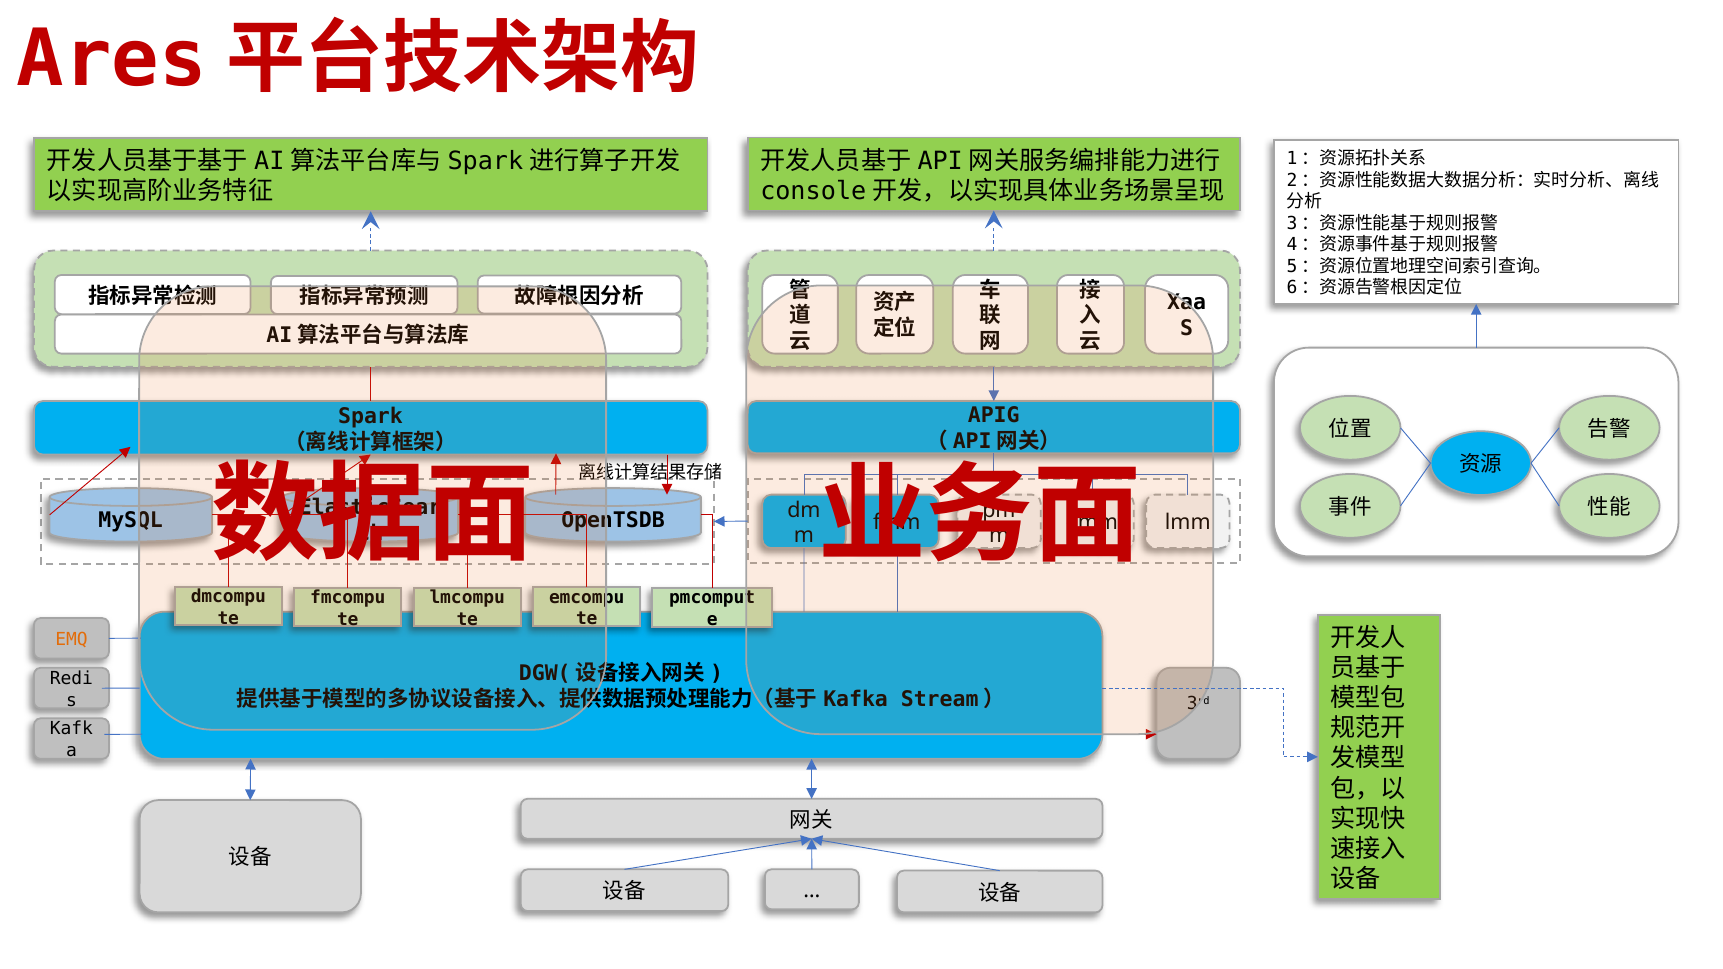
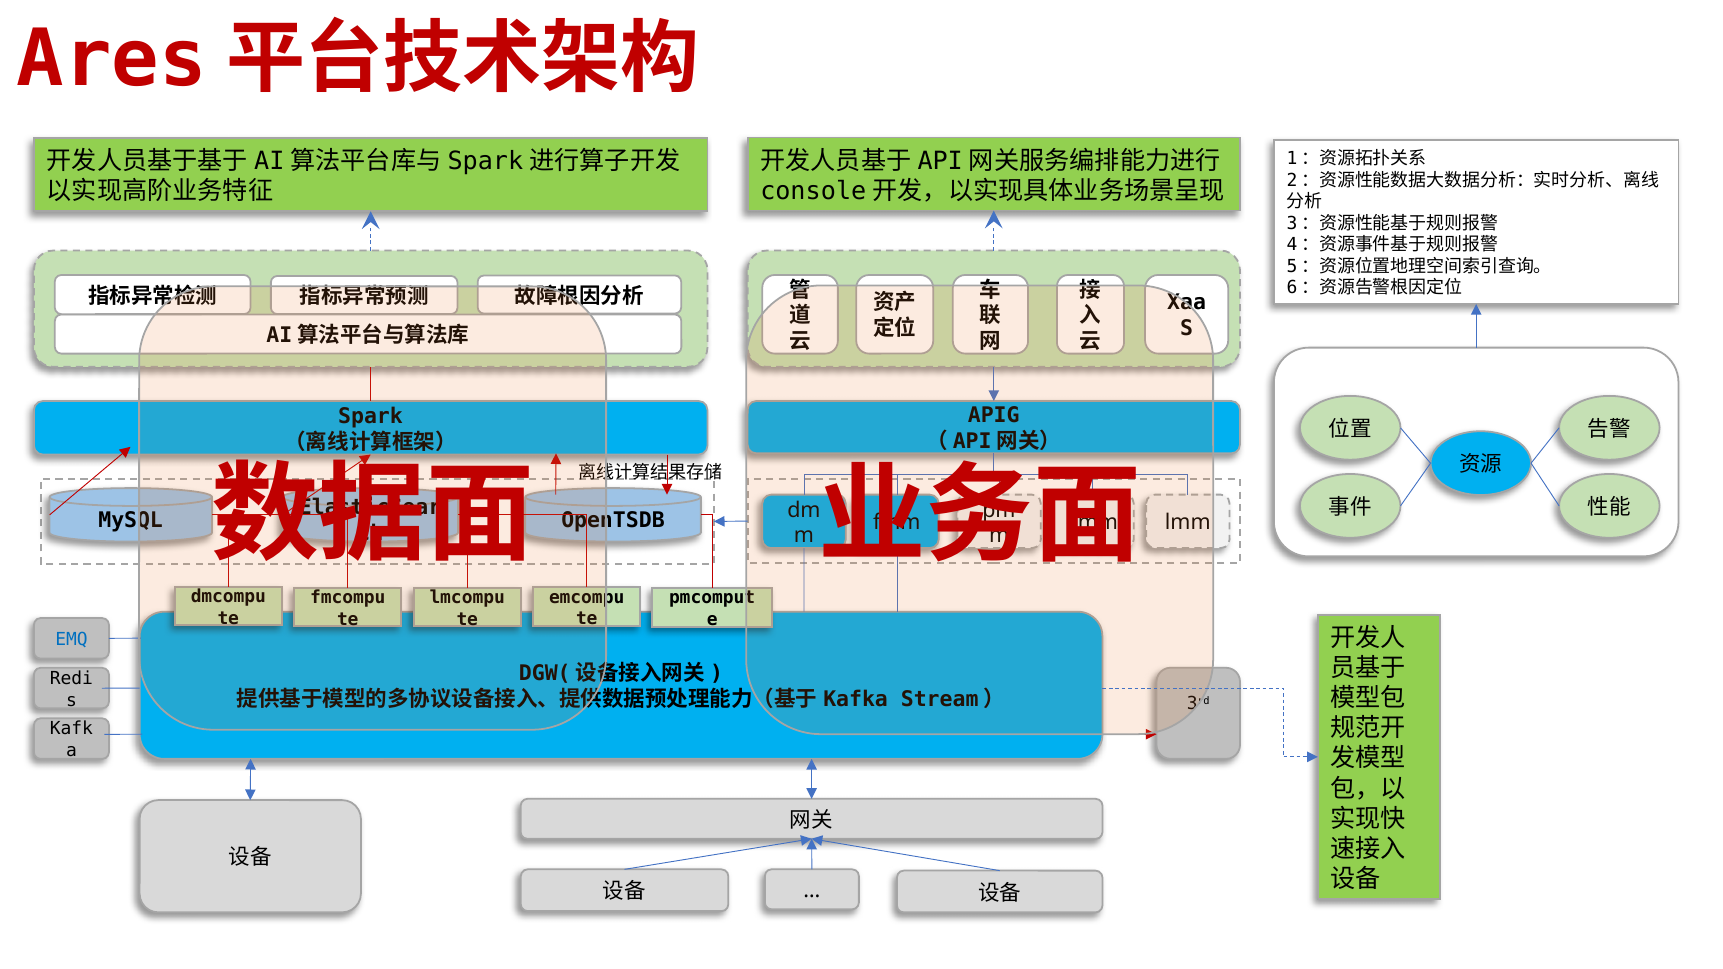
EMQ colour: orange -> blue (71, 640)
